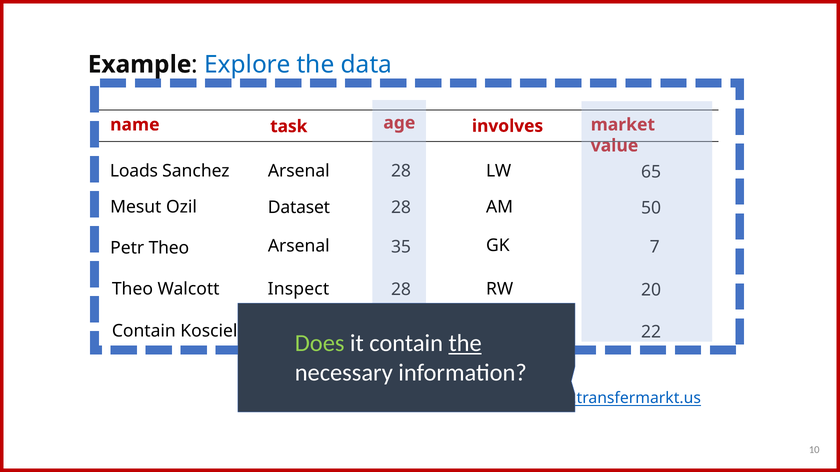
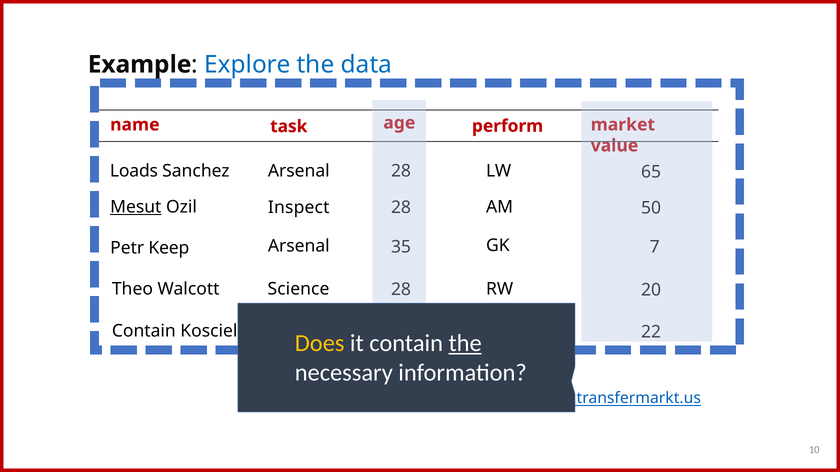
involves: involves -> perform (508, 126)
Mesut underline: none -> present (136, 207)
Dataset: Dataset -> Inspect (299, 208)
Petr Theo: Theo -> Keep (169, 248)
Inspect: Inspect -> Science (299, 289)
Does colour: light green -> yellow (320, 343)
